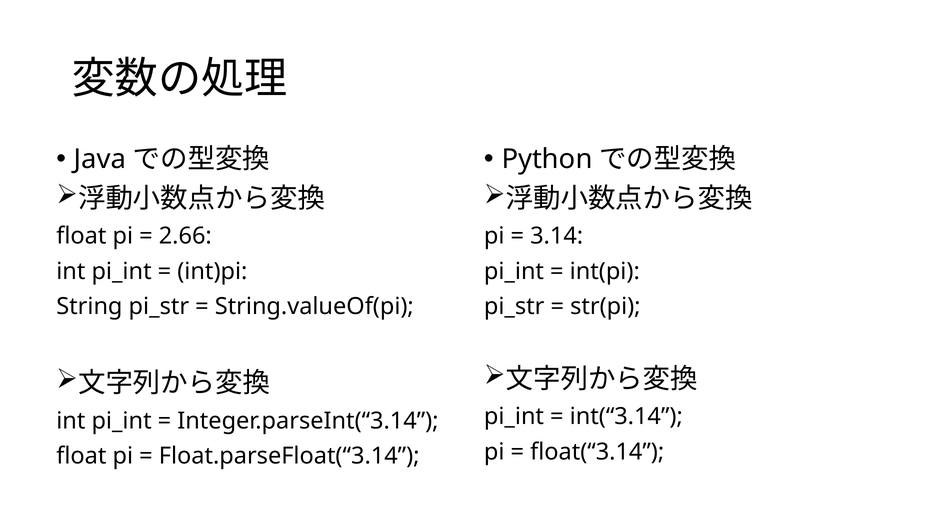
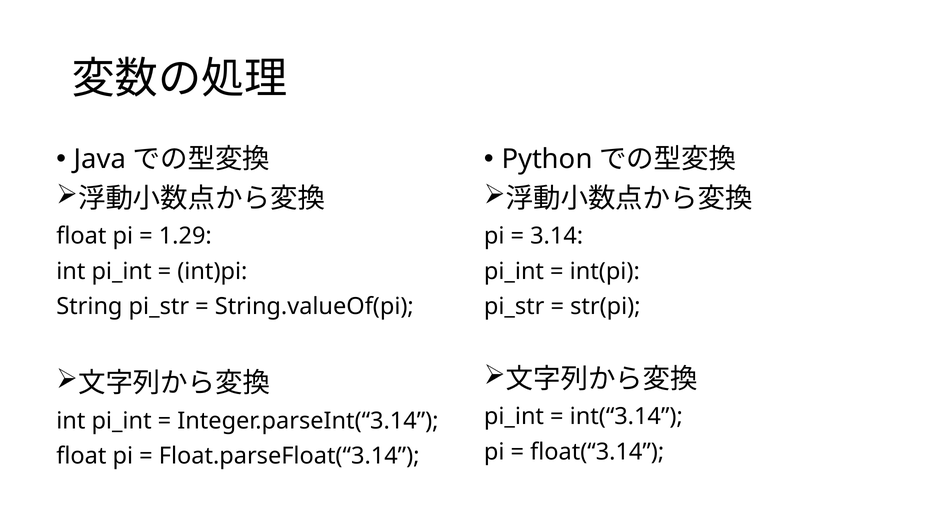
2.66: 2.66 -> 1.29 (185, 236)
